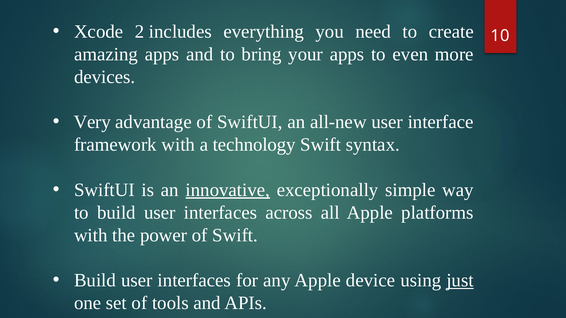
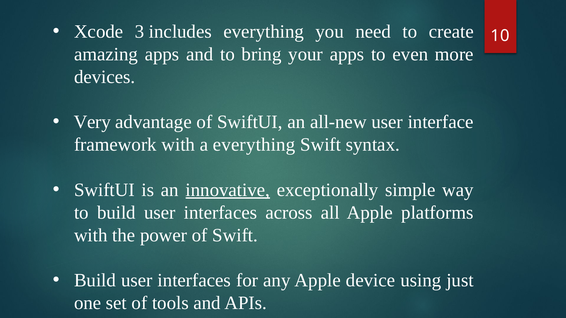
2: 2 -> 3 (139, 32)
a technology: technology -> everything (254, 145)
just underline: present -> none (460, 281)
